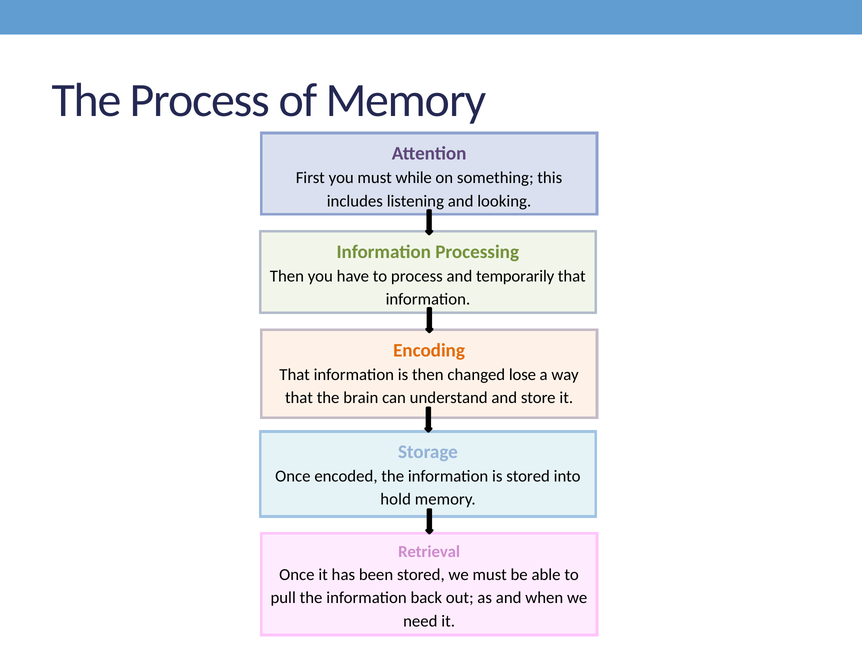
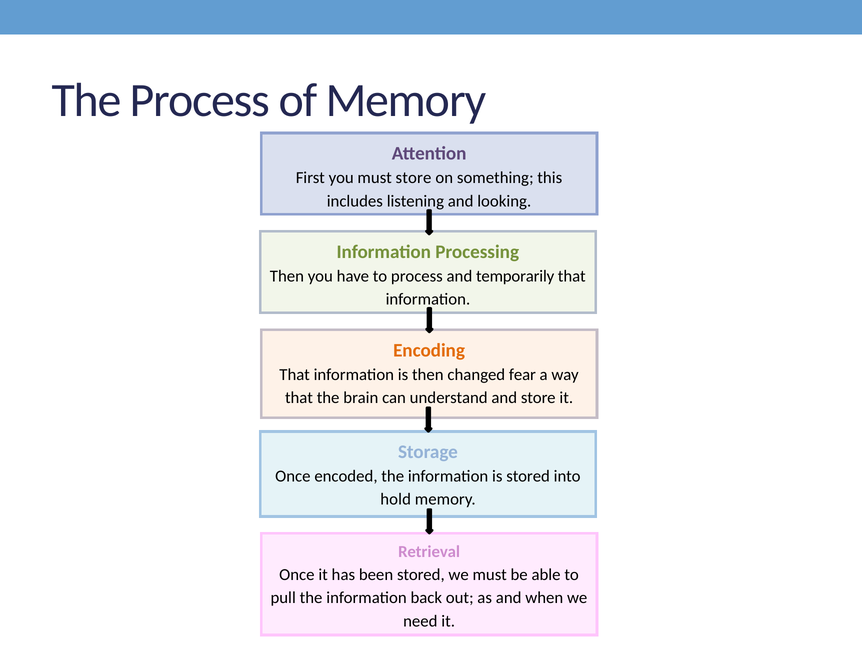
must while: while -> store (414, 178)
lose: lose -> fear (522, 375)
